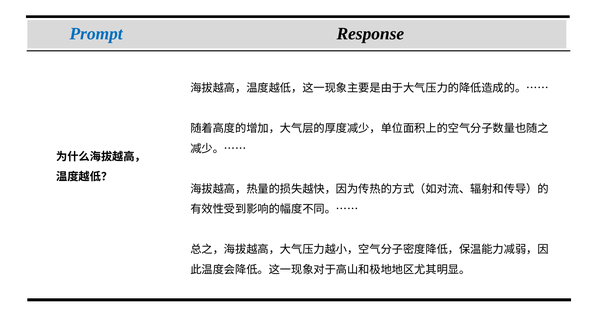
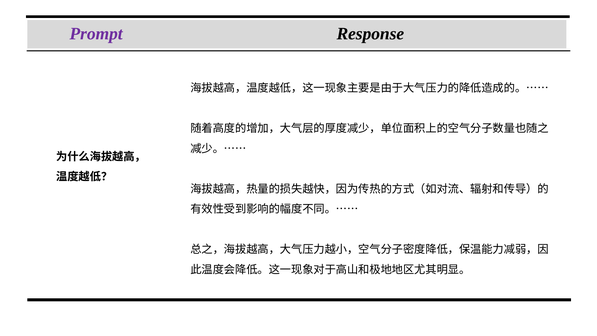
Prompt colour: blue -> purple (96, 34)
